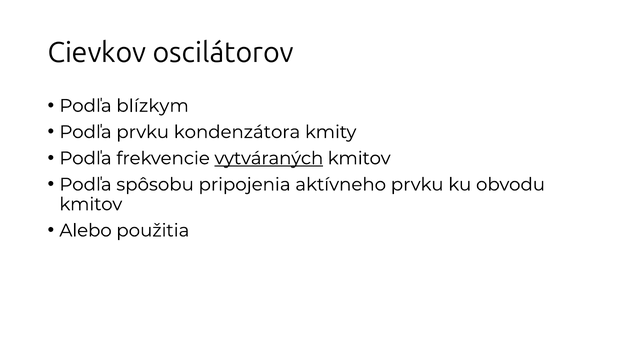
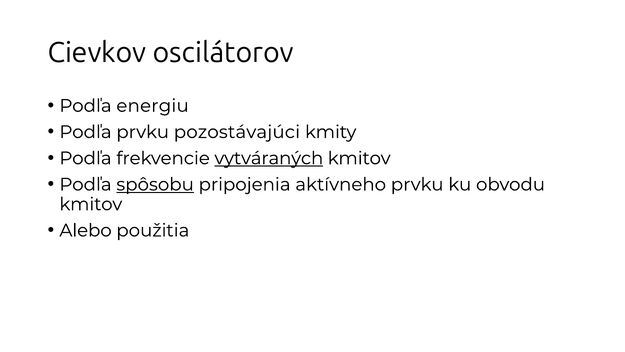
blízkym: blízkym -> energiu (153, 106)
kondenzátora: kondenzátora -> pozostávajúci (237, 132)
spôsobu underline: none -> present (155, 184)
